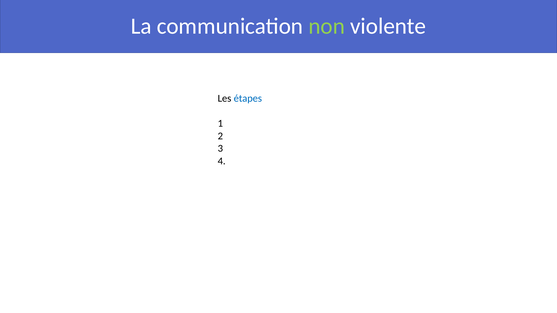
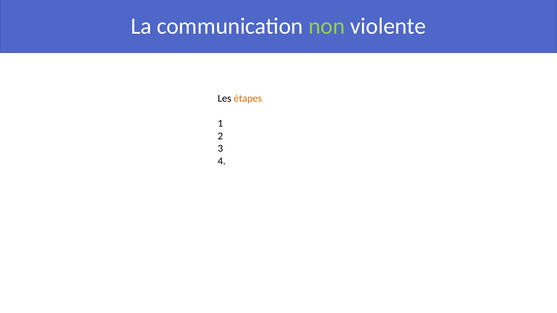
étapes colour: blue -> orange (248, 99)
